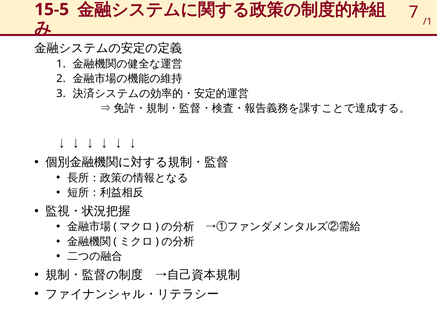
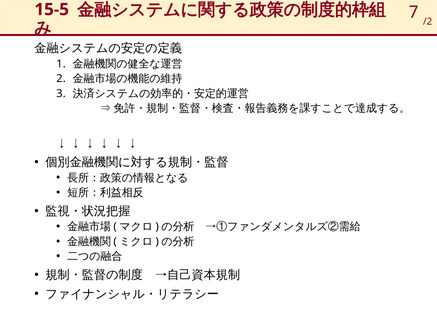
/1: /1 -> /2 (428, 21)
